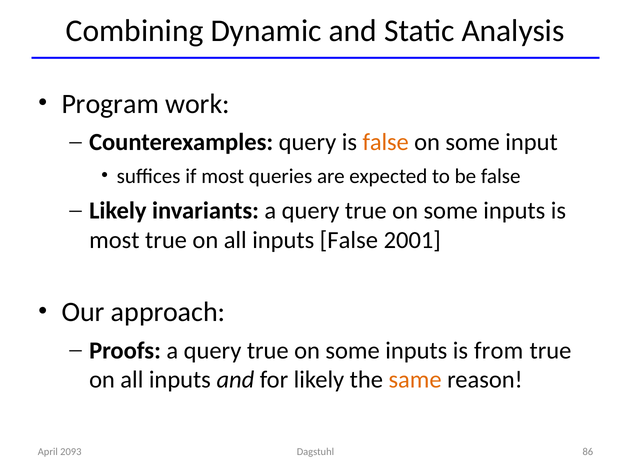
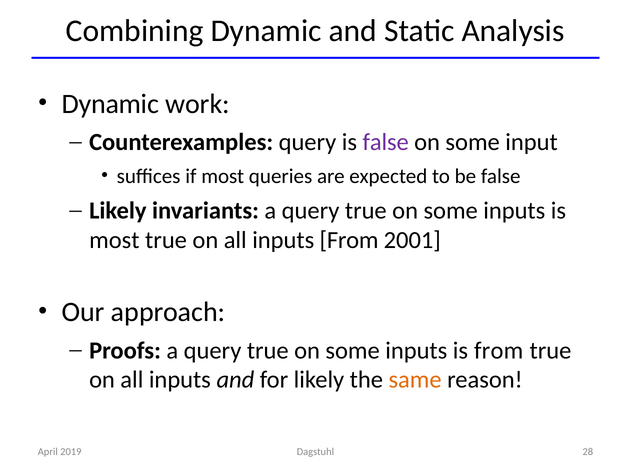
Program: Program -> Dynamic (110, 104)
false colour: orange -> purple (386, 142)
inputs False: False -> From (349, 240)
86: 86 -> 28 (588, 452)
2093: 2093 -> 2019 (71, 452)
